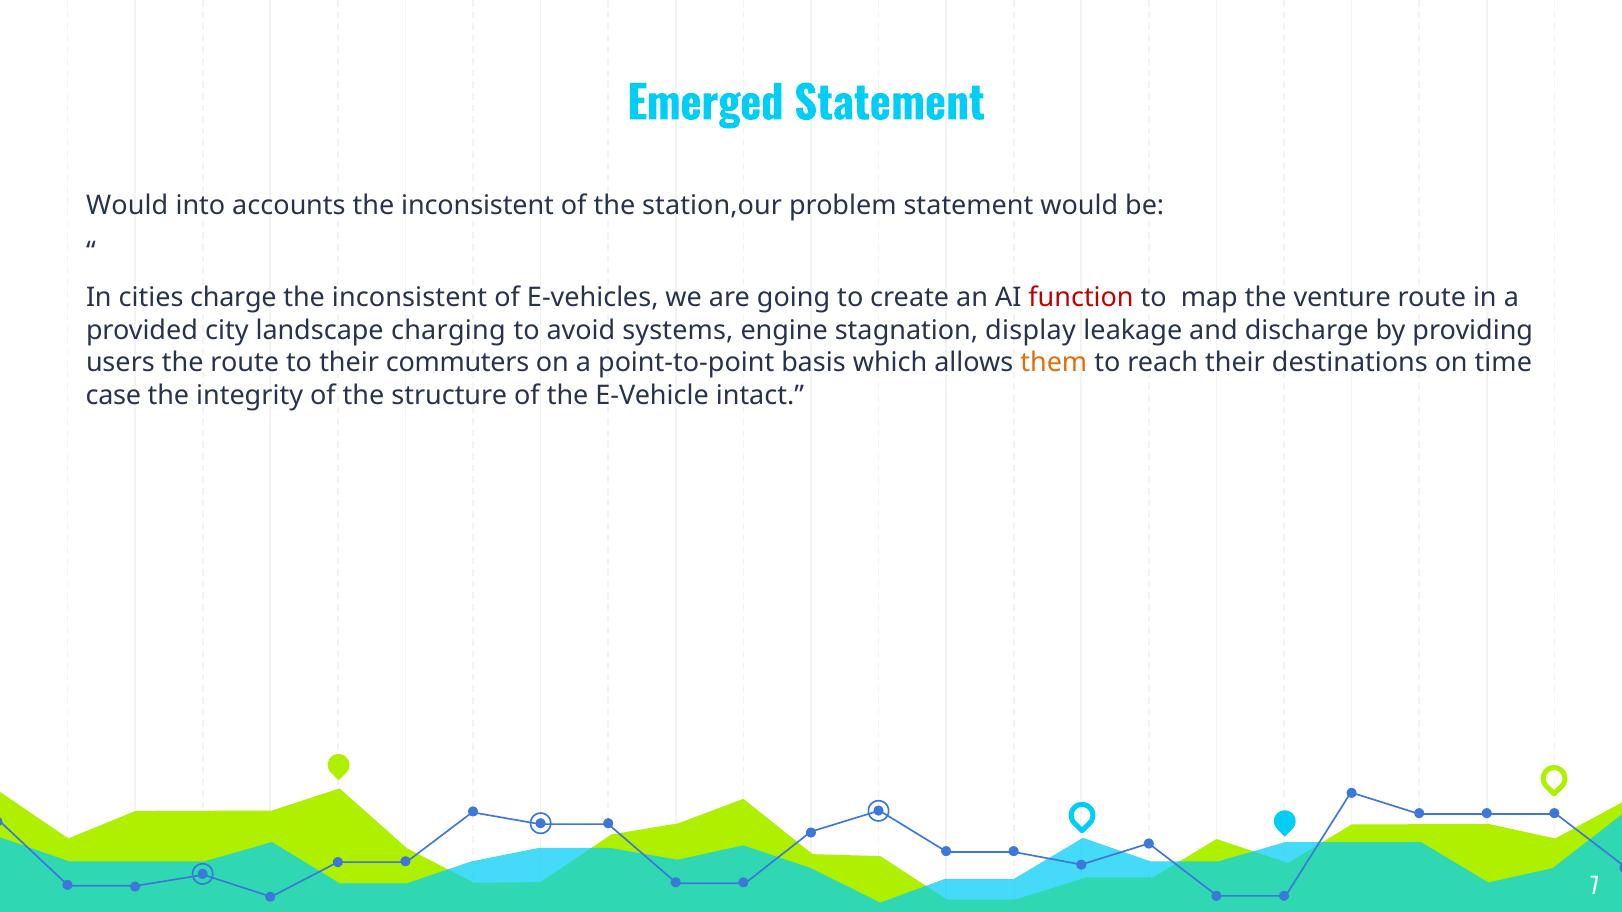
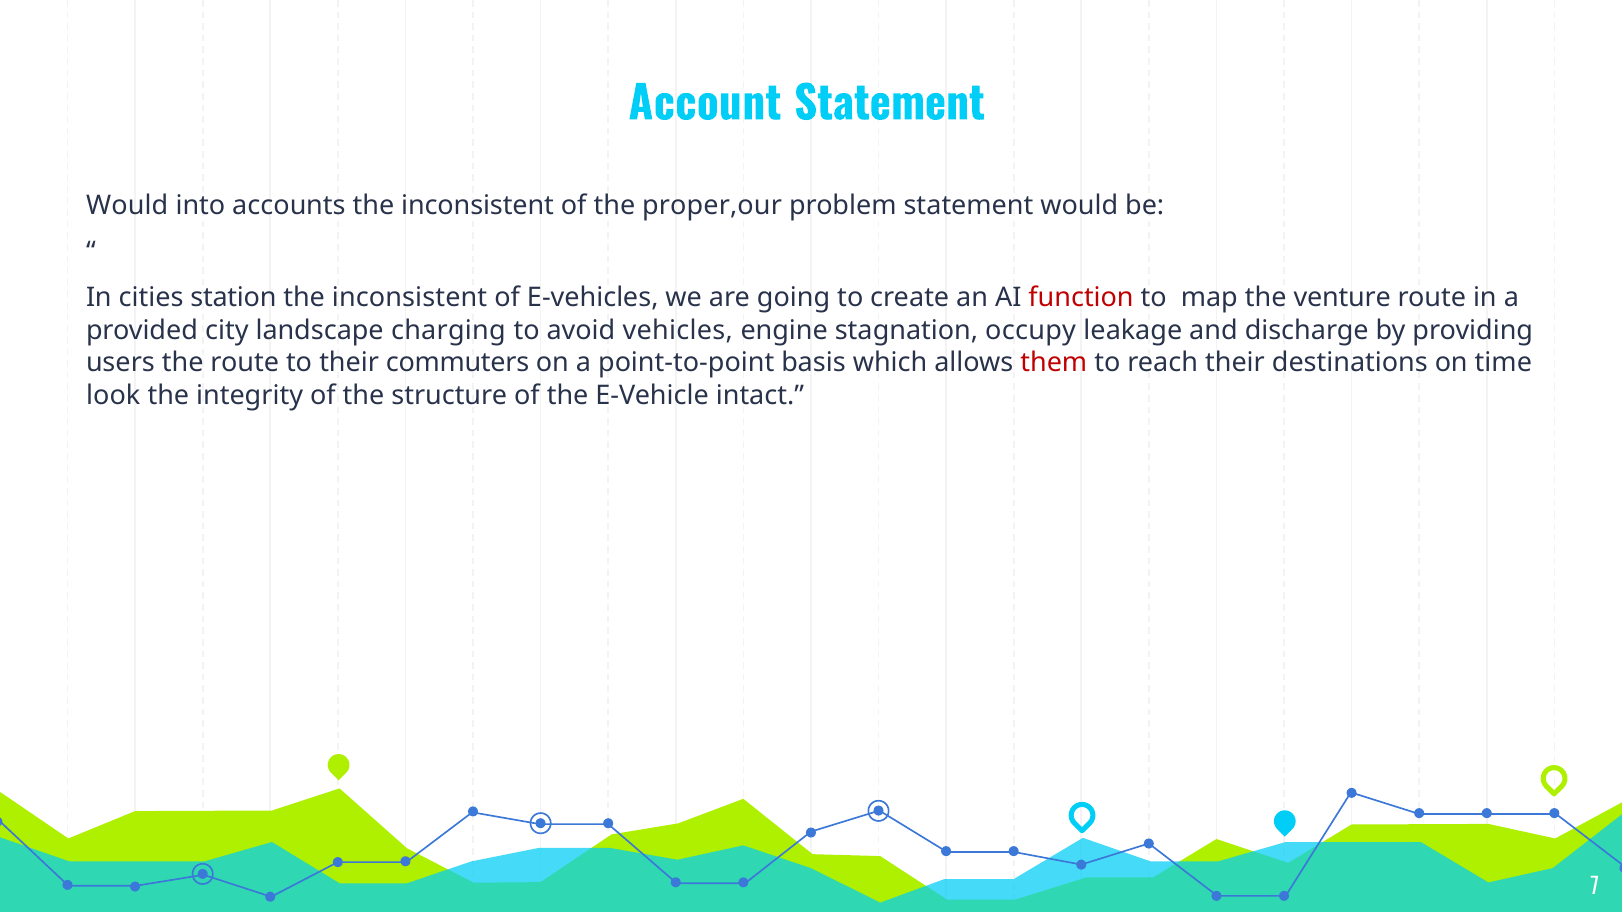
Emerged: Emerged -> Account (705, 105)
station,our: station,our -> proper,our (712, 206)
charge: charge -> station (233, 298)
systems: systems -> vehicles (678, 330)
display: display -> occupy (1031, 330)
them colour: orange -> red (1054, 363)
case: case -> look (113, 395)
